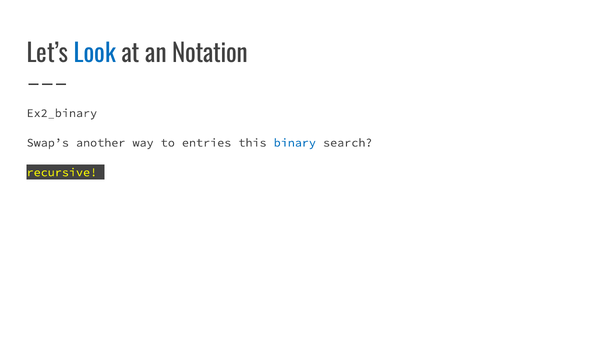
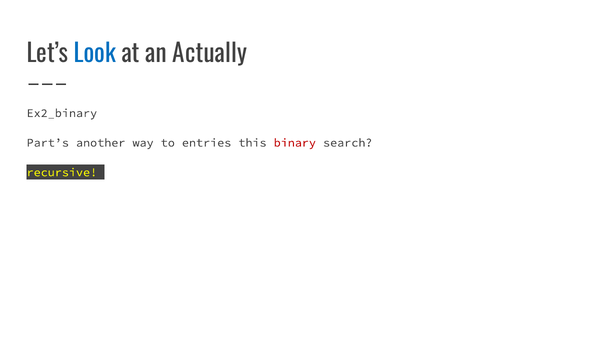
Notation: Notation -> Actually (210, 54)
Swap’s: Swap’s -> Part’s (48, 143)
binary colour: blue -> red (295, 143)
